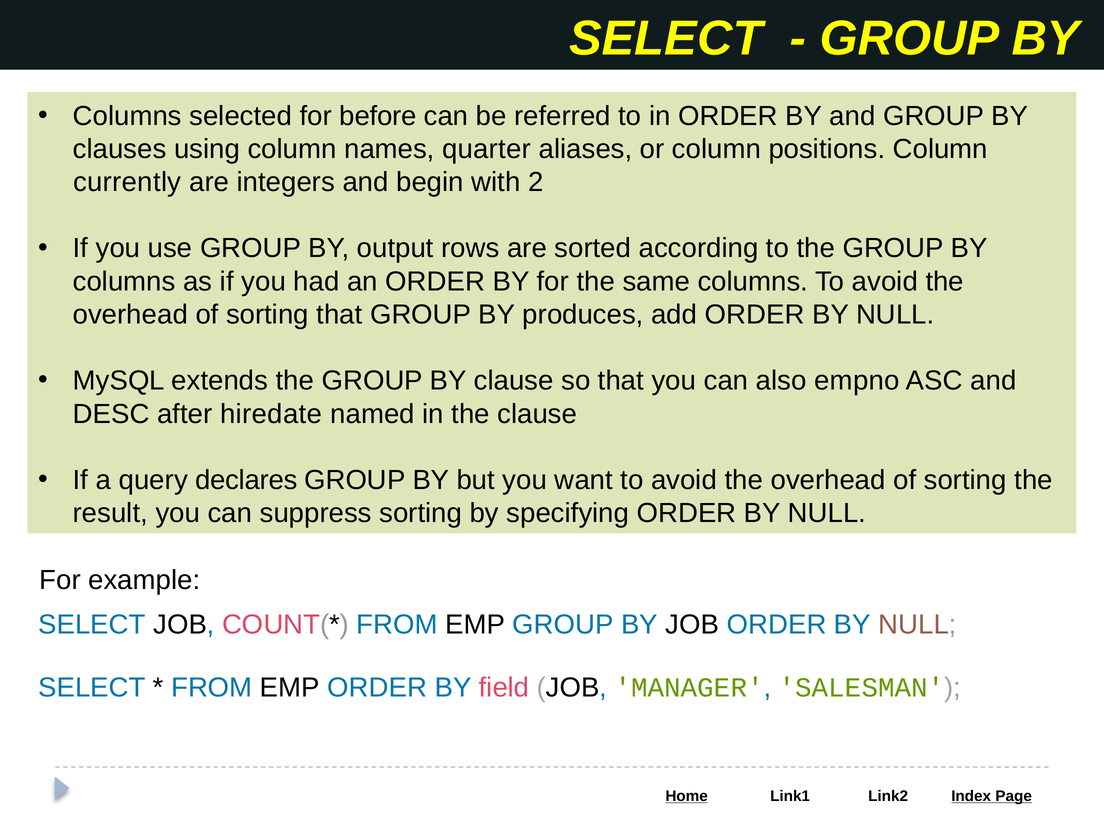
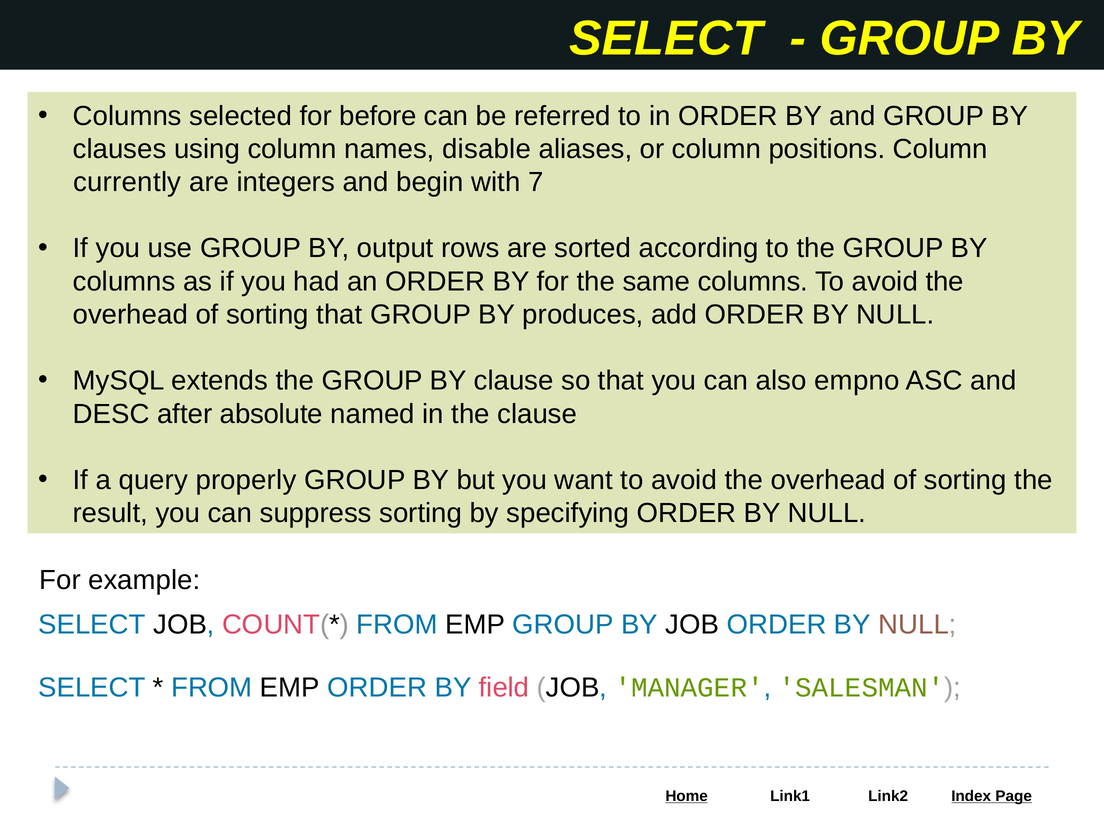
quarter: quarter -> disable (487, 149)
2: 2 -> 7 (536, 182)
hiredate: hiredate -> absolute (271, 414)
declares: declares -> properly (246, 480)
